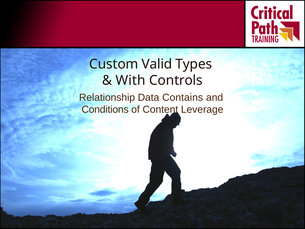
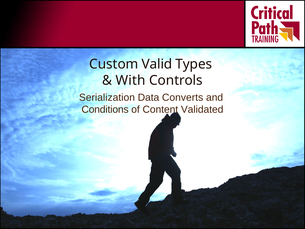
Relationship: Relationship -> Serialization (107, 97)
Contains: Contains -> Converts (183, 97)
Leverage: Leverage -> Validated (202, 109)
